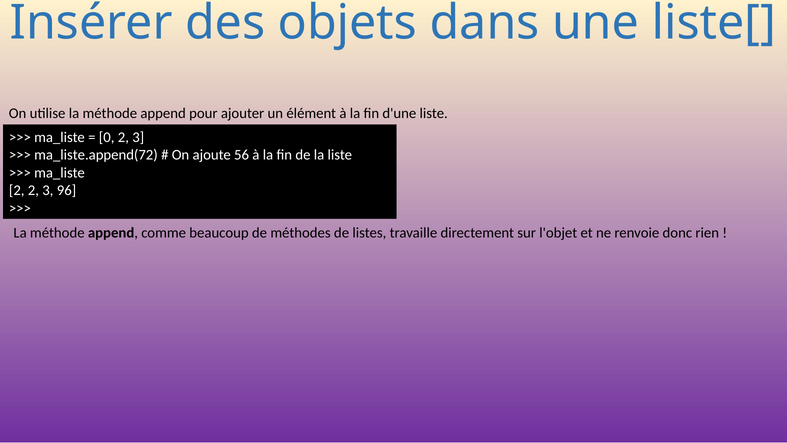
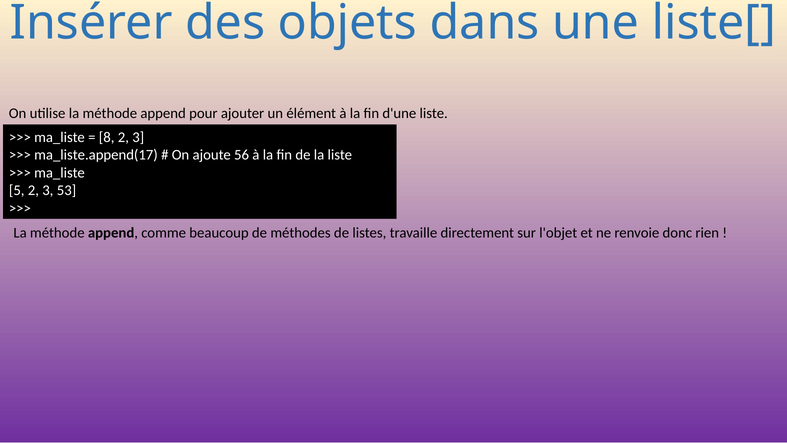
0: 0 -> 8 (107, 137)
ma_liste.append(72: ma_liste.append(72 -> ma_liste.append(17 (96, 155)
2: 2 -> 5 (17, 190)
96: 96 -> 53 (67, 190)
